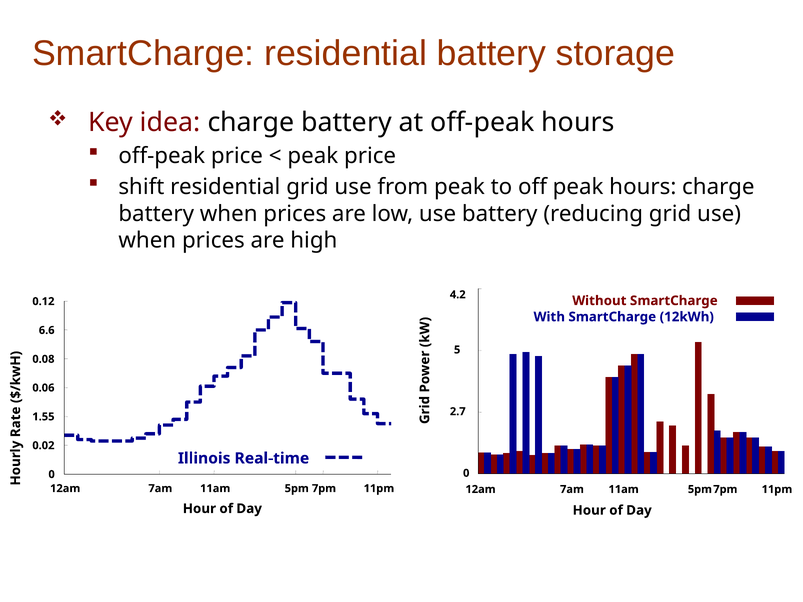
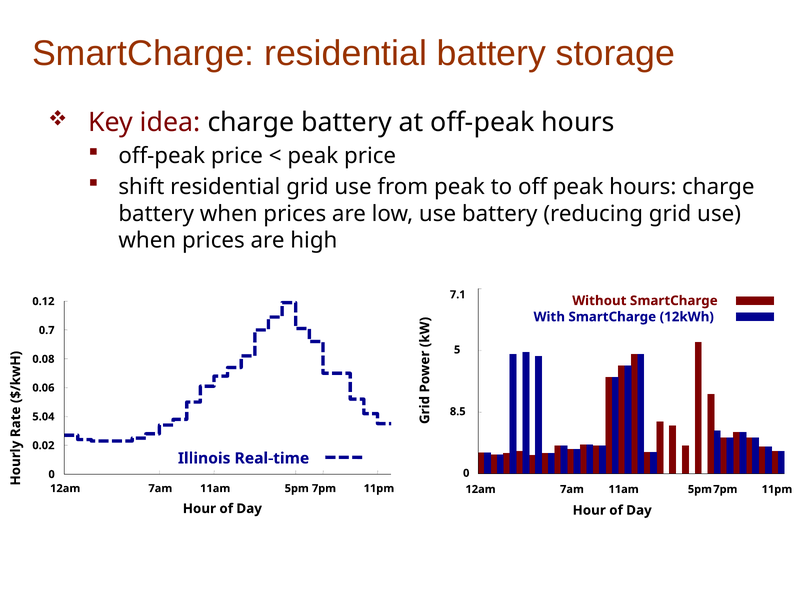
4.2: 4.2 -> 7.1 (458, 295)
6.6: 6.6 -> 0.7 (47, 330)
2.7: 2.7 -> 8.5 (458, 412)
1.55: 1.55 -> 5.04 (43, 417)
